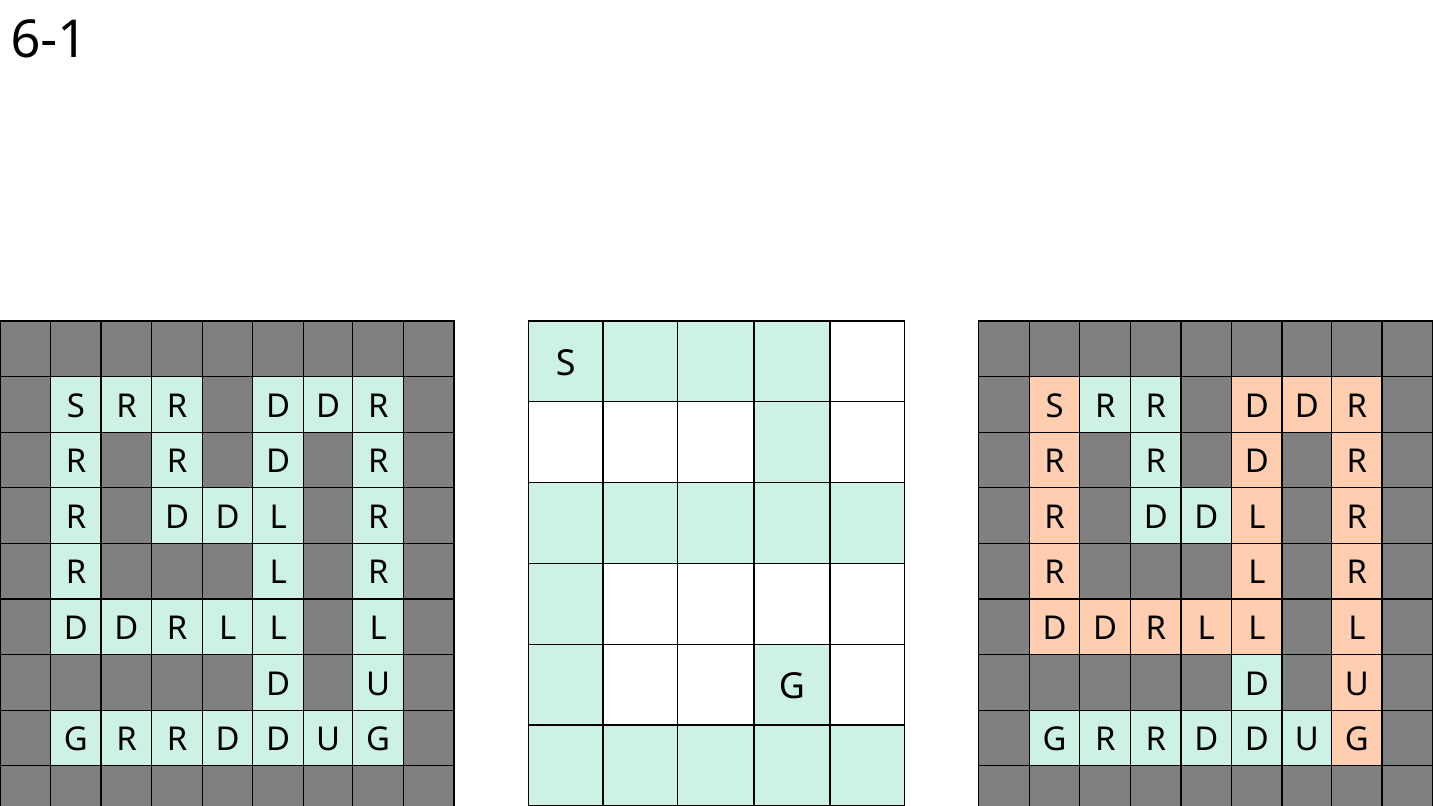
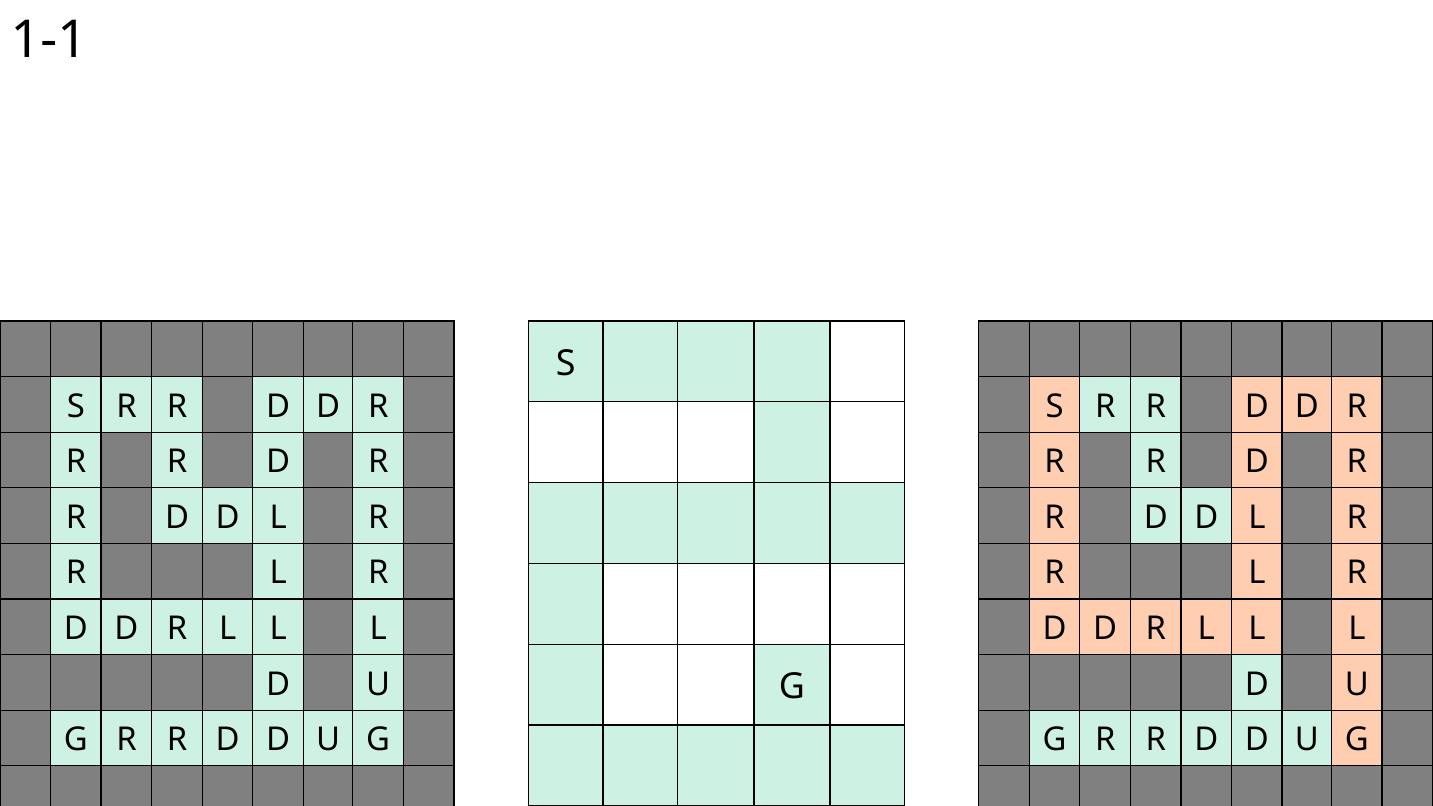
6-1: 6-1 -> 1-1 (49, 40)
